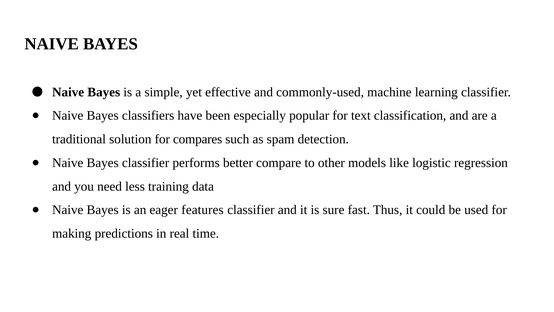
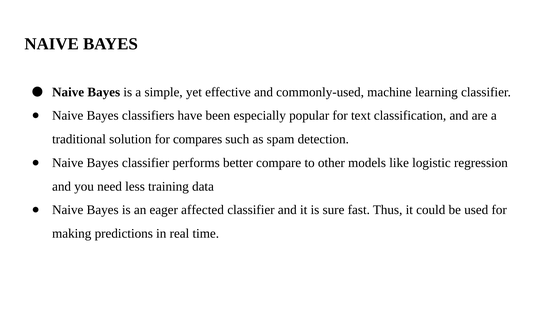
features: features -> affected (203, 210)
